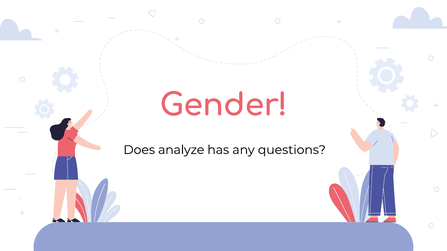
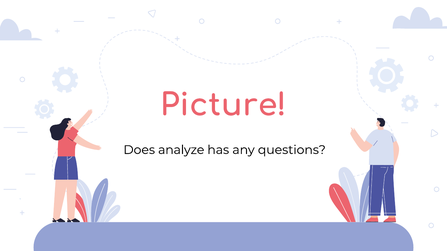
Gender: Gender -> Picture (223, 105)
